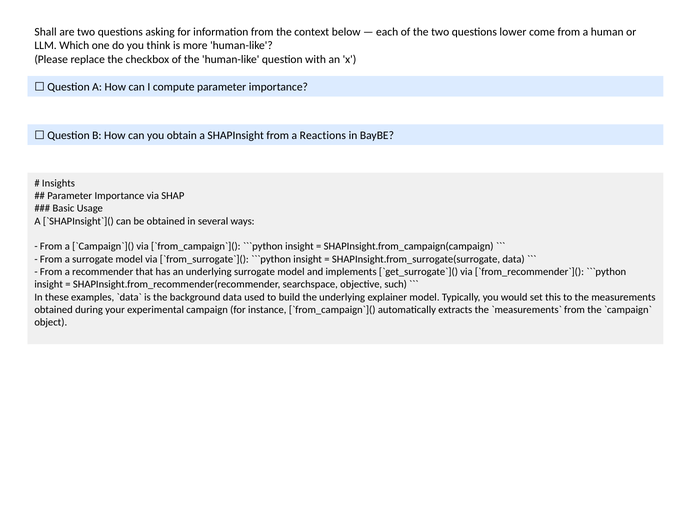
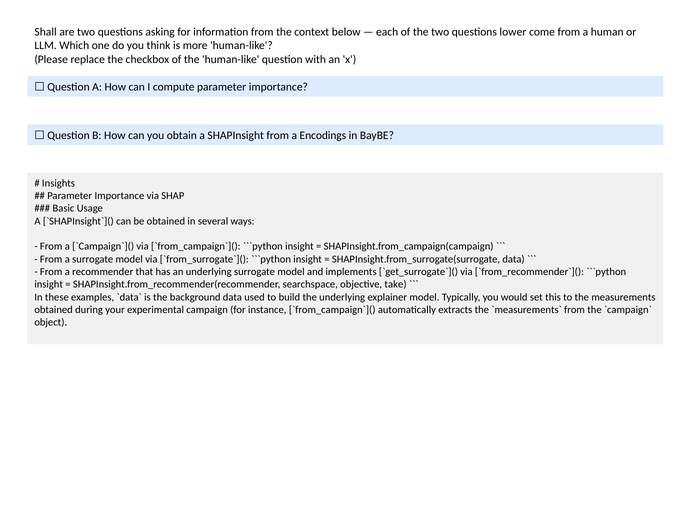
Reactions: Reactions -> Encodings (323, 135)
such: such -> take (396, 285)
